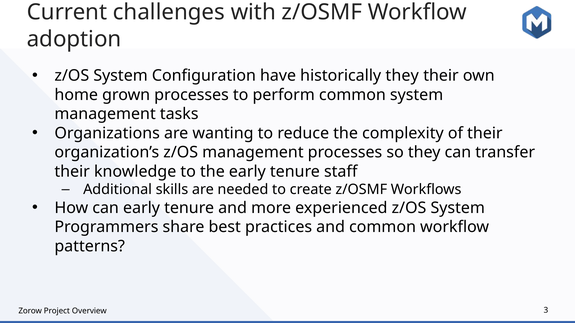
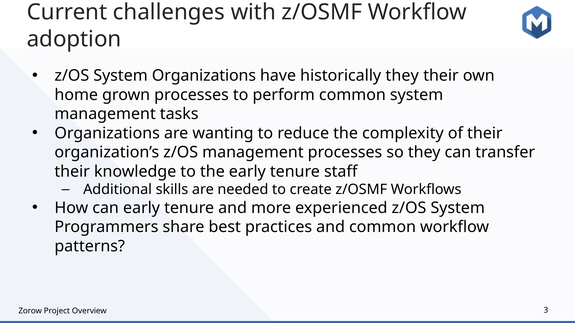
System Configuration: Configuration -> Organizations (204, 76)
